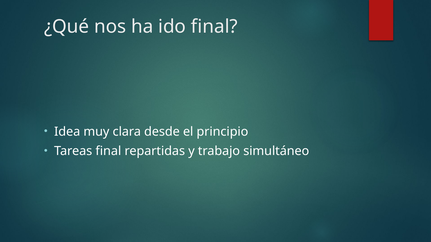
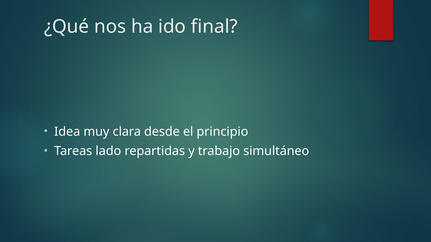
Tareas final: final -> lado (108, 151)
